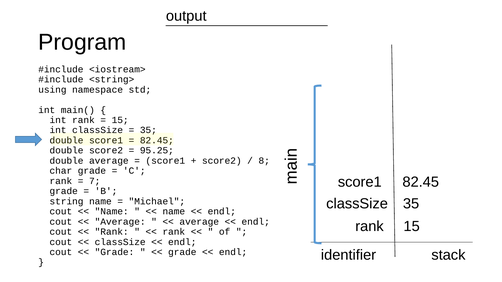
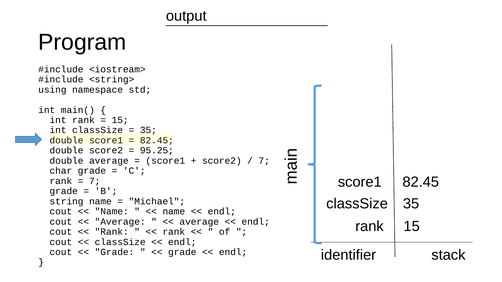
8: 8 -> 7 (264, 161)
